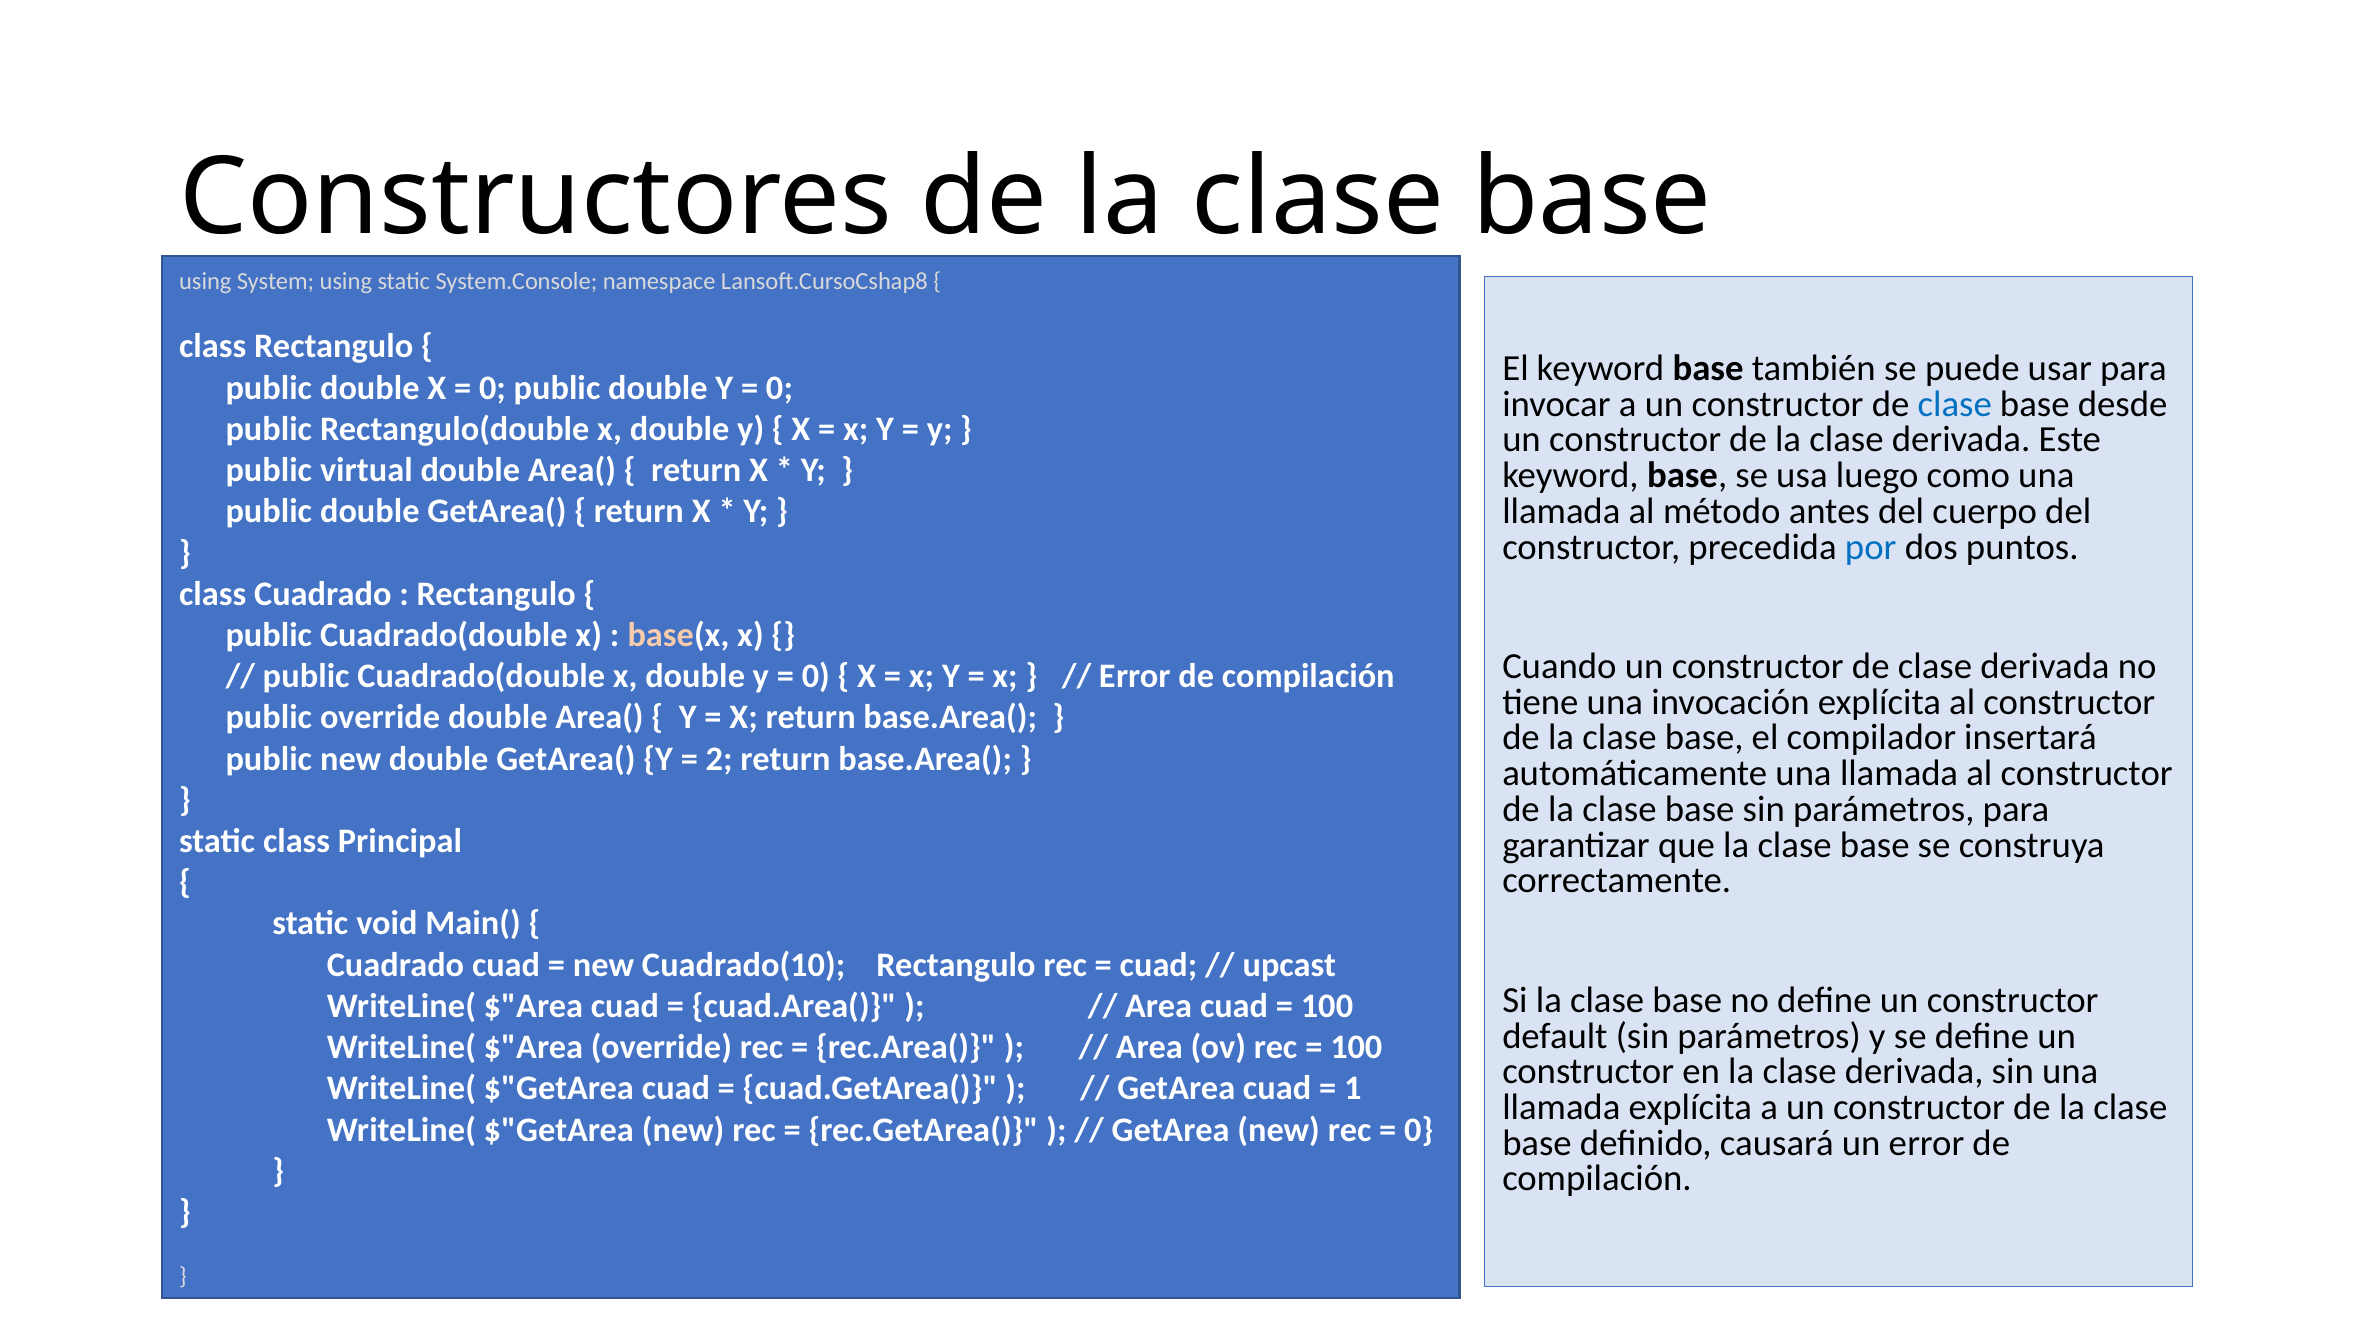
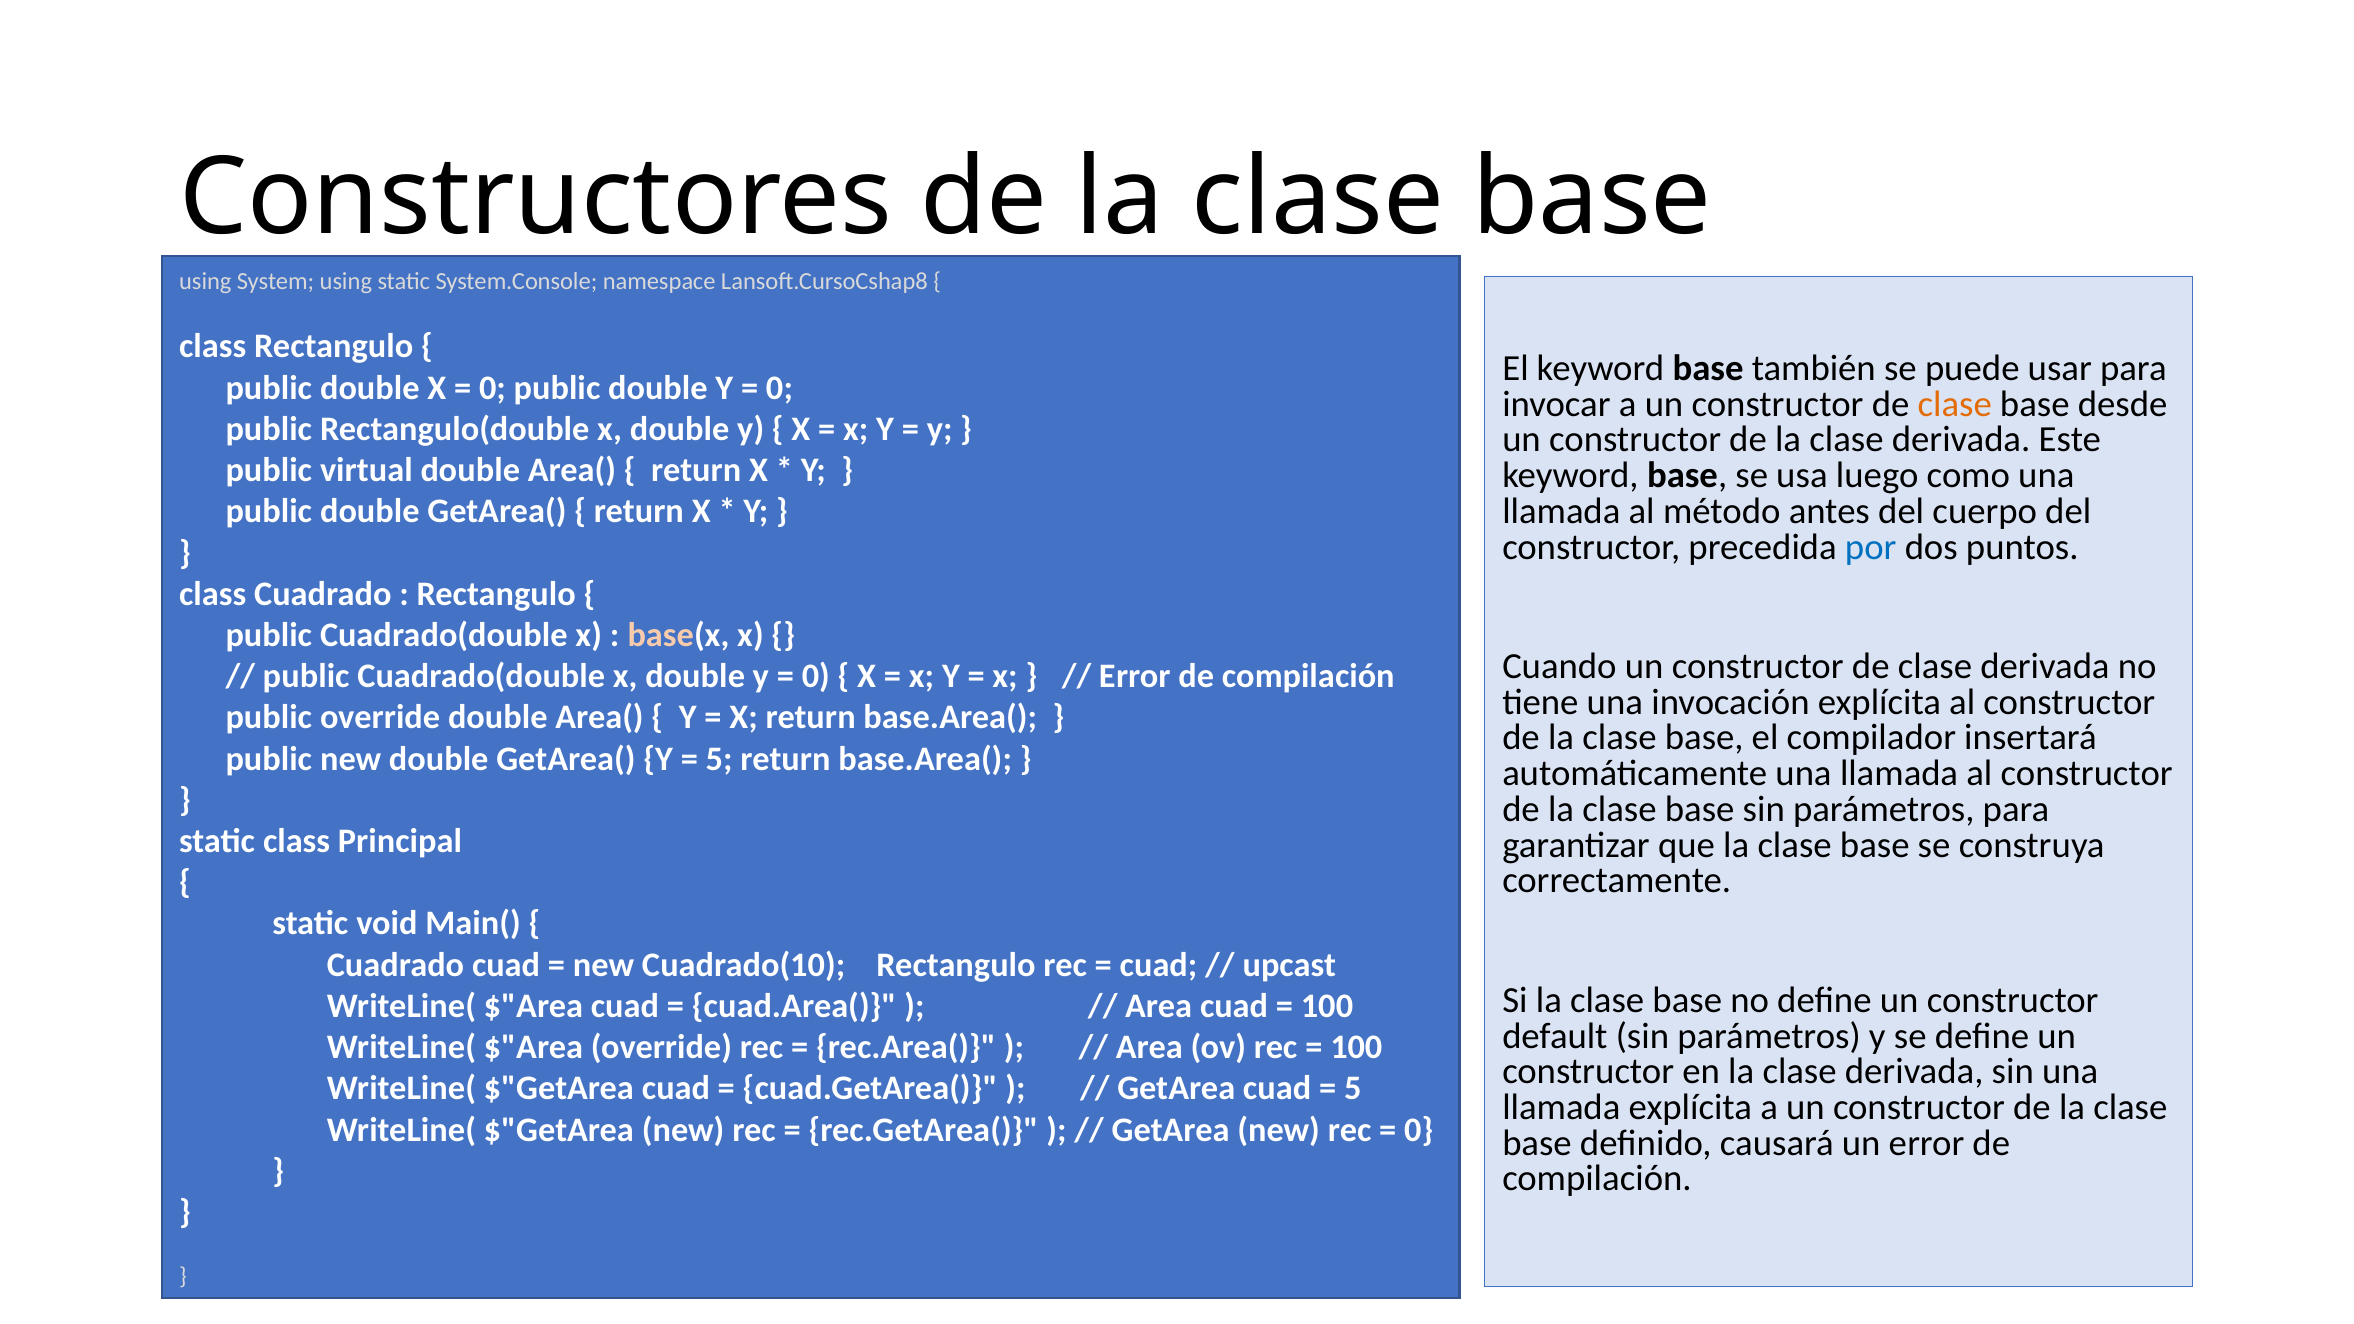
clase colour: blue -> orange (1955, 404)
2: 2 -> 5 (719, 759)
1: 1 -> 5 (1353, 1089)
